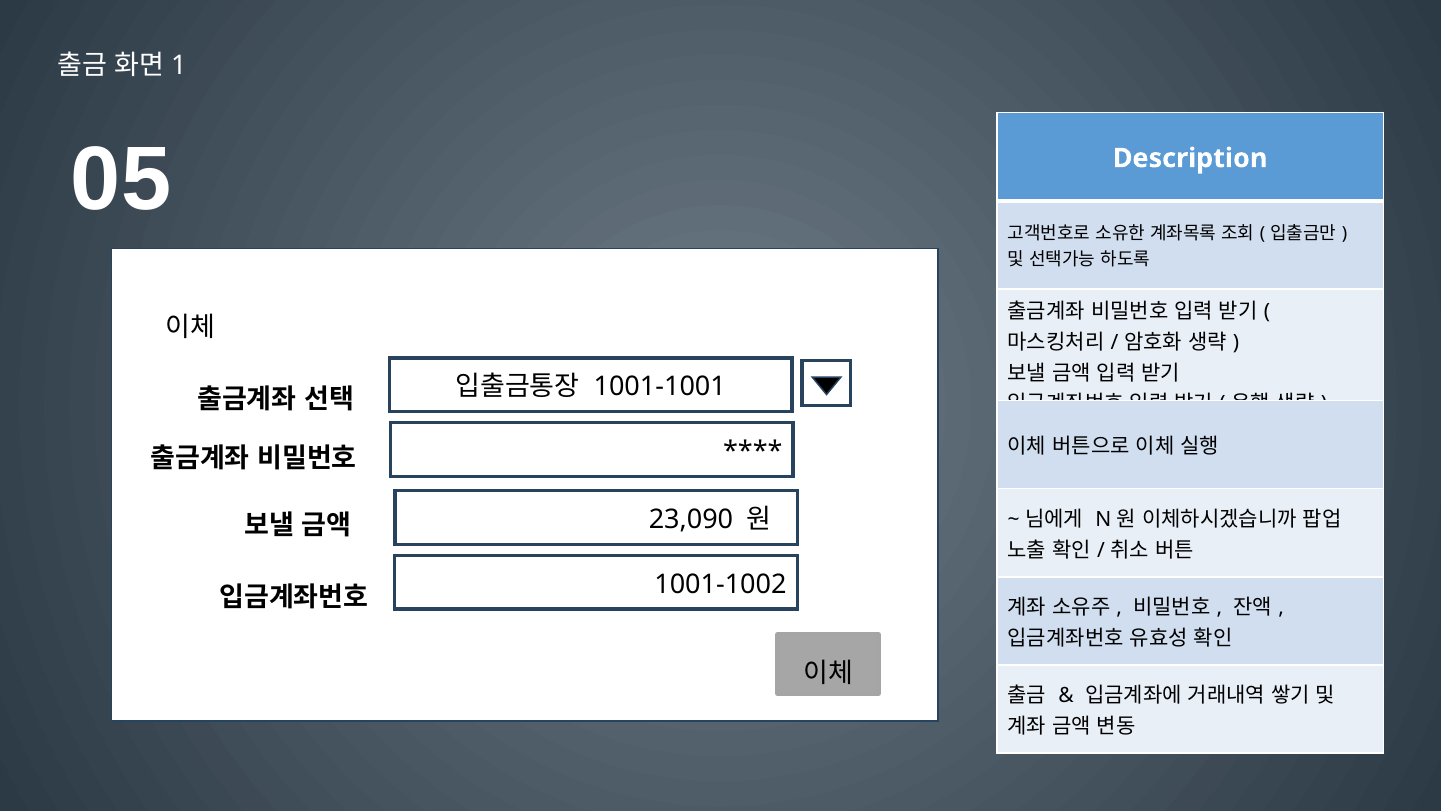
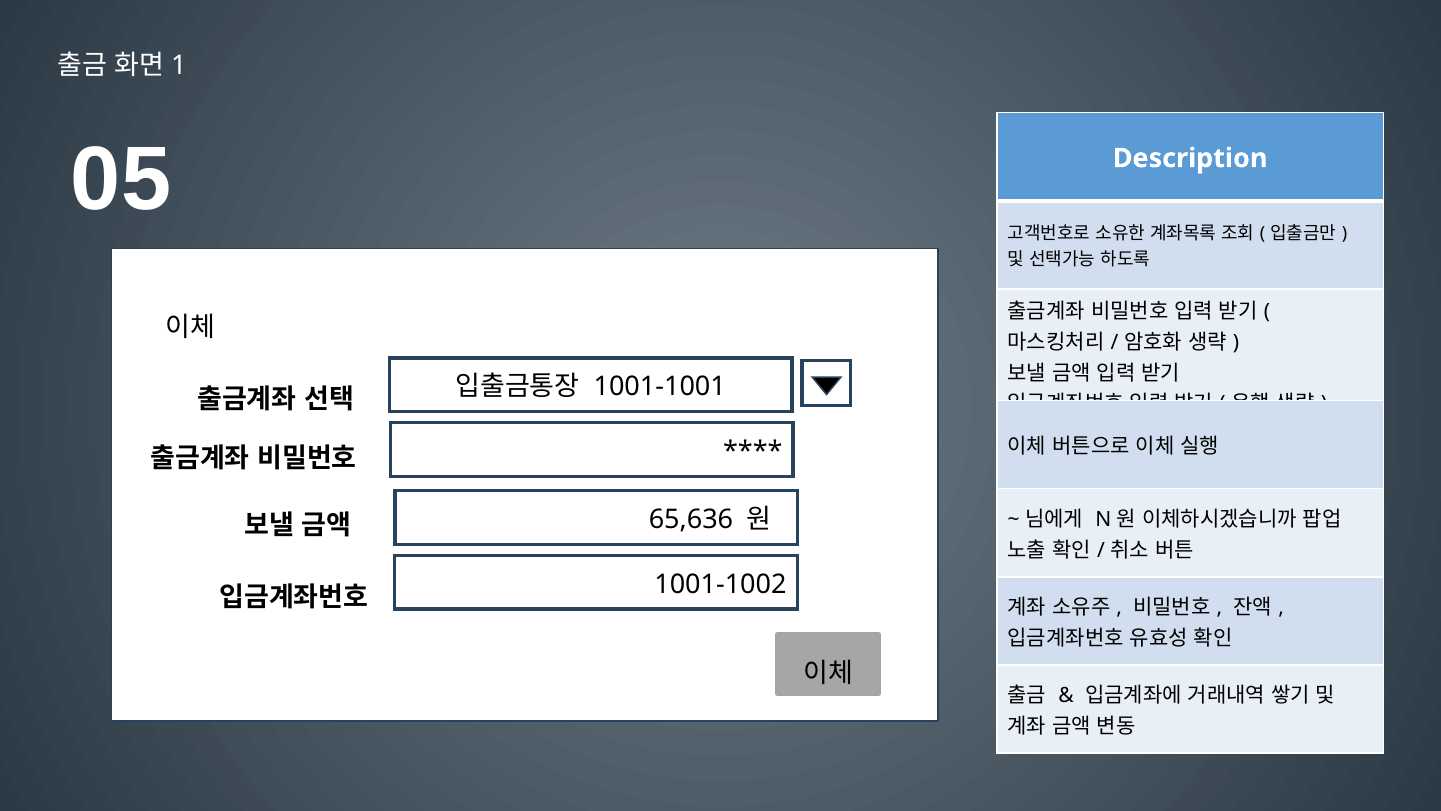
23,090: 23,090 -> 65,636 (691, 519)
